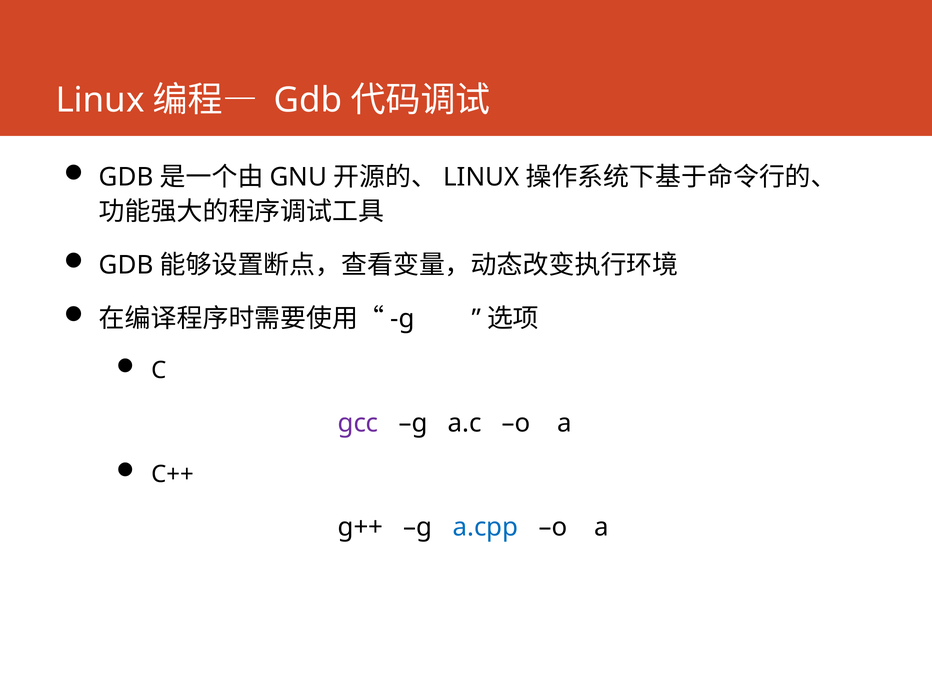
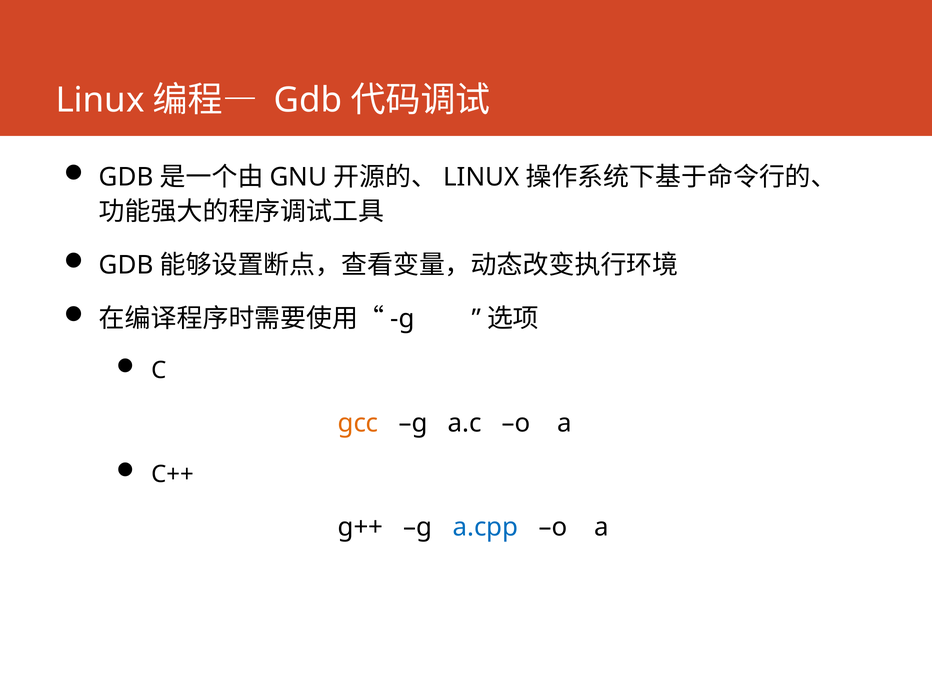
gcc colour: purple -> orange (358, 423)
